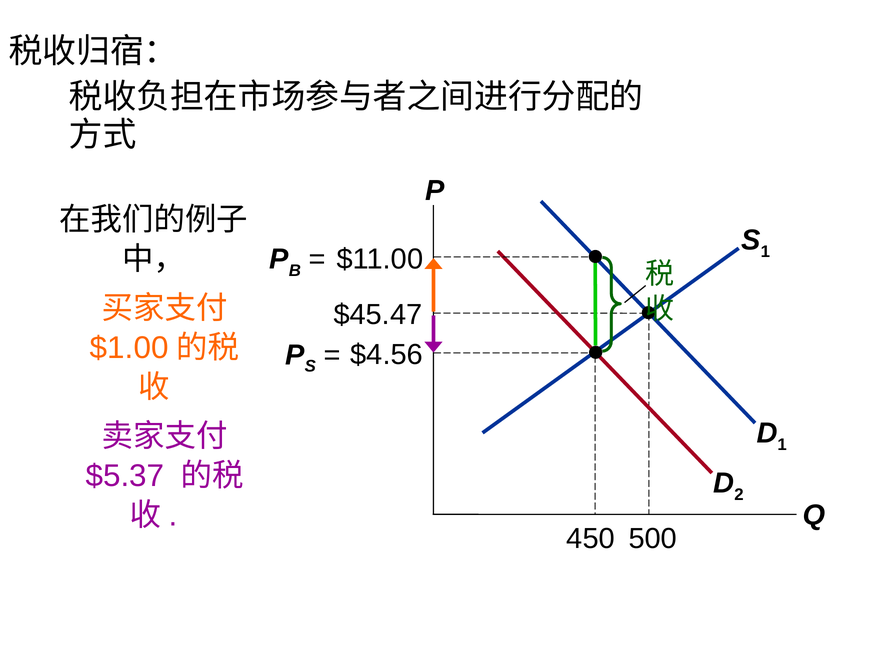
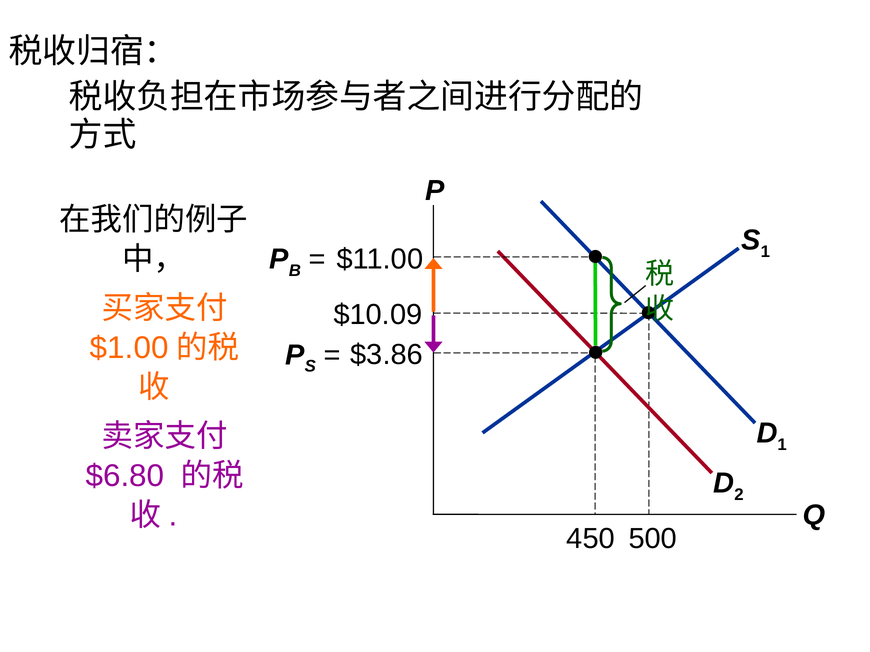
$45.47: $45.47 -> $10.09 (378, 315)
$4.56: $4.56 -> $3.86 (387, 355)
$5.37: $5.37 -> $6.80 (125, 476)
